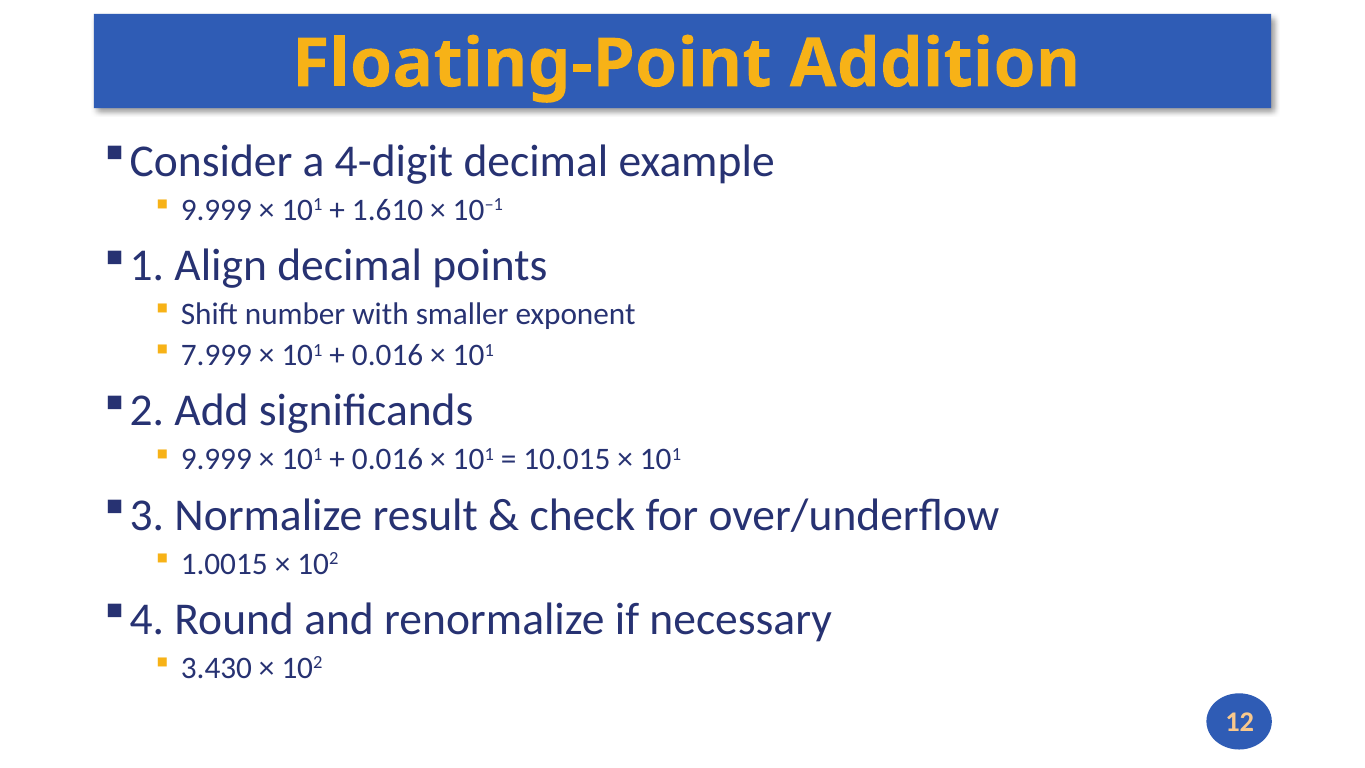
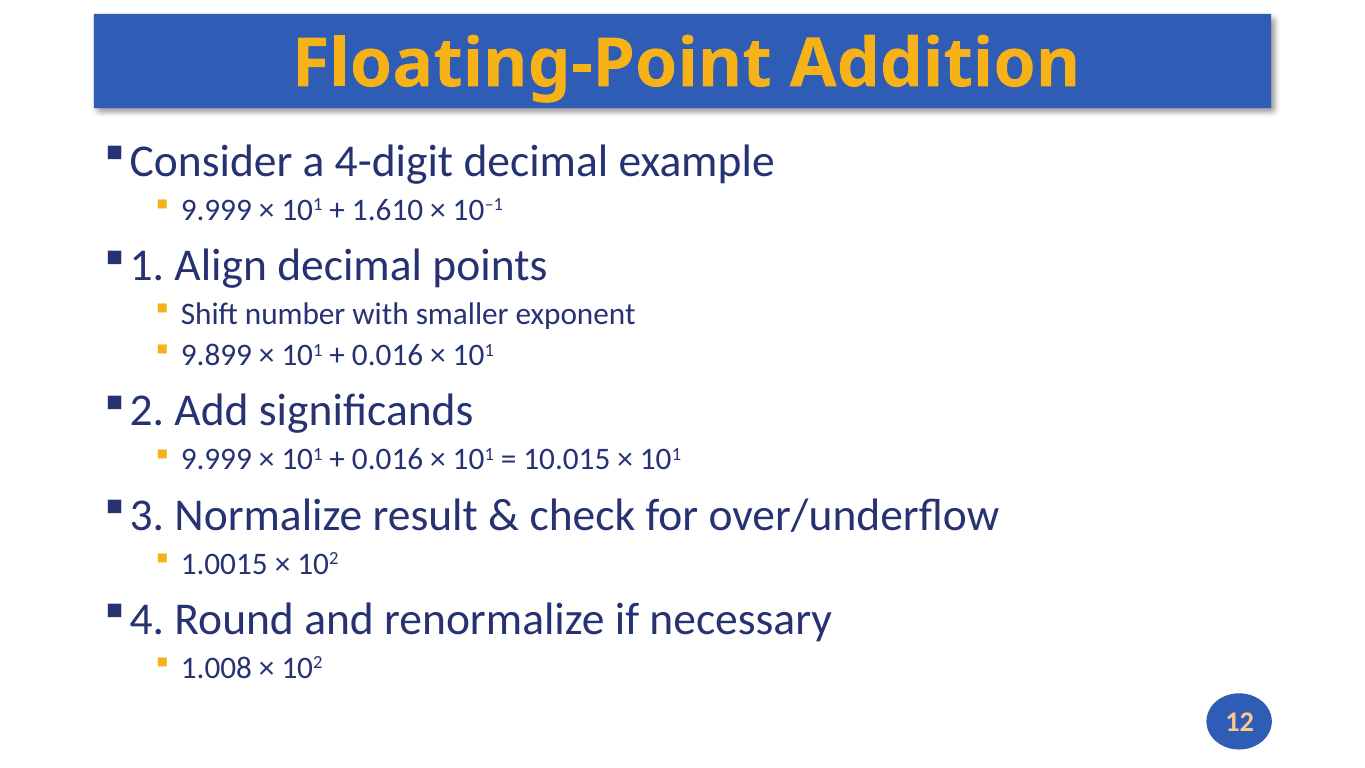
7.999: 7.999 -> 9.899 (216, 355)
3.430: 3.430 -> 1.008 (216, 668)
